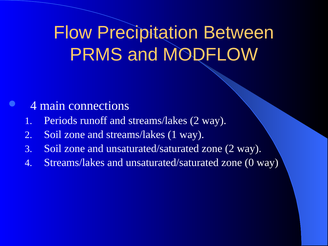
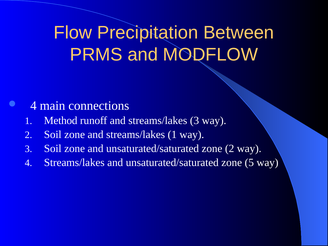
Periods: Periods -> Method (61, 121)
streams/lakes 2: 2 -> 3 (195, 121)
0: 0 -> 5 (249, 163)
